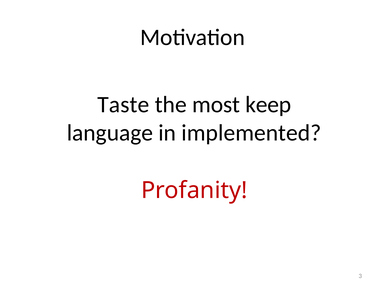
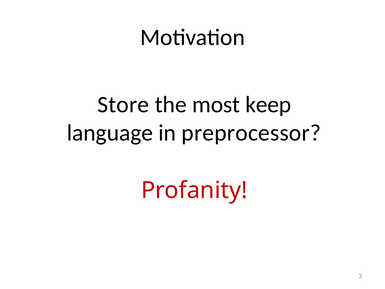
Taste: Taste -> Store (123, 104)
implemented: implemented -> preprocessor (251, 133)
